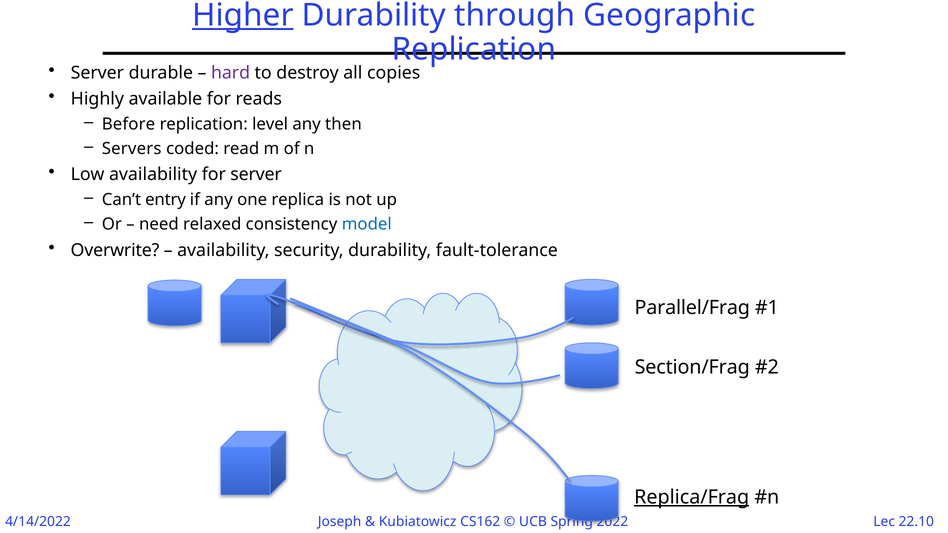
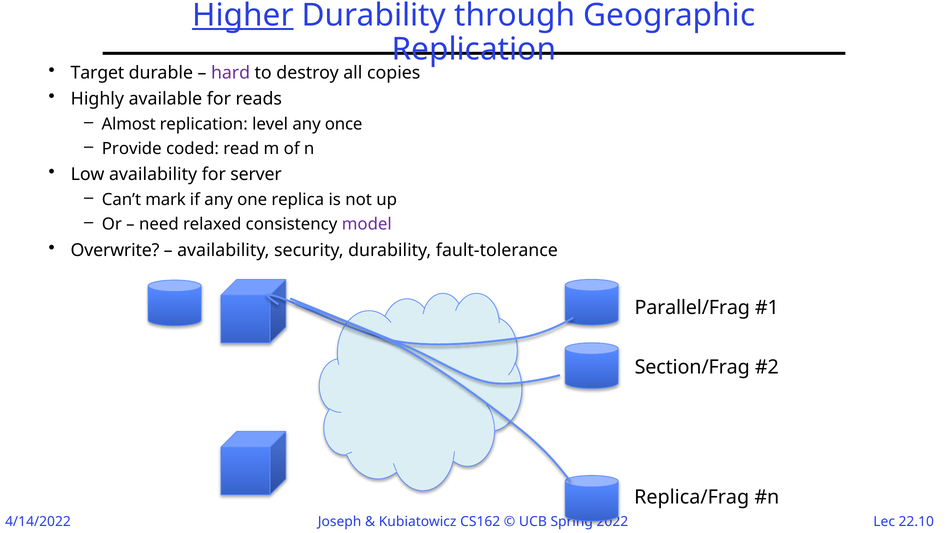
Server: Server -> Target (97, 73)
Before: Before -> Almost (129, 124)
then: then -> once (344, 124)
Servers: Servers -> Provide (132, 149)
entry: entry -> mark (166, 200)
model colour: blue -> purple (367, 225)
Replica/Frag underline: present -> none (692, 498)
